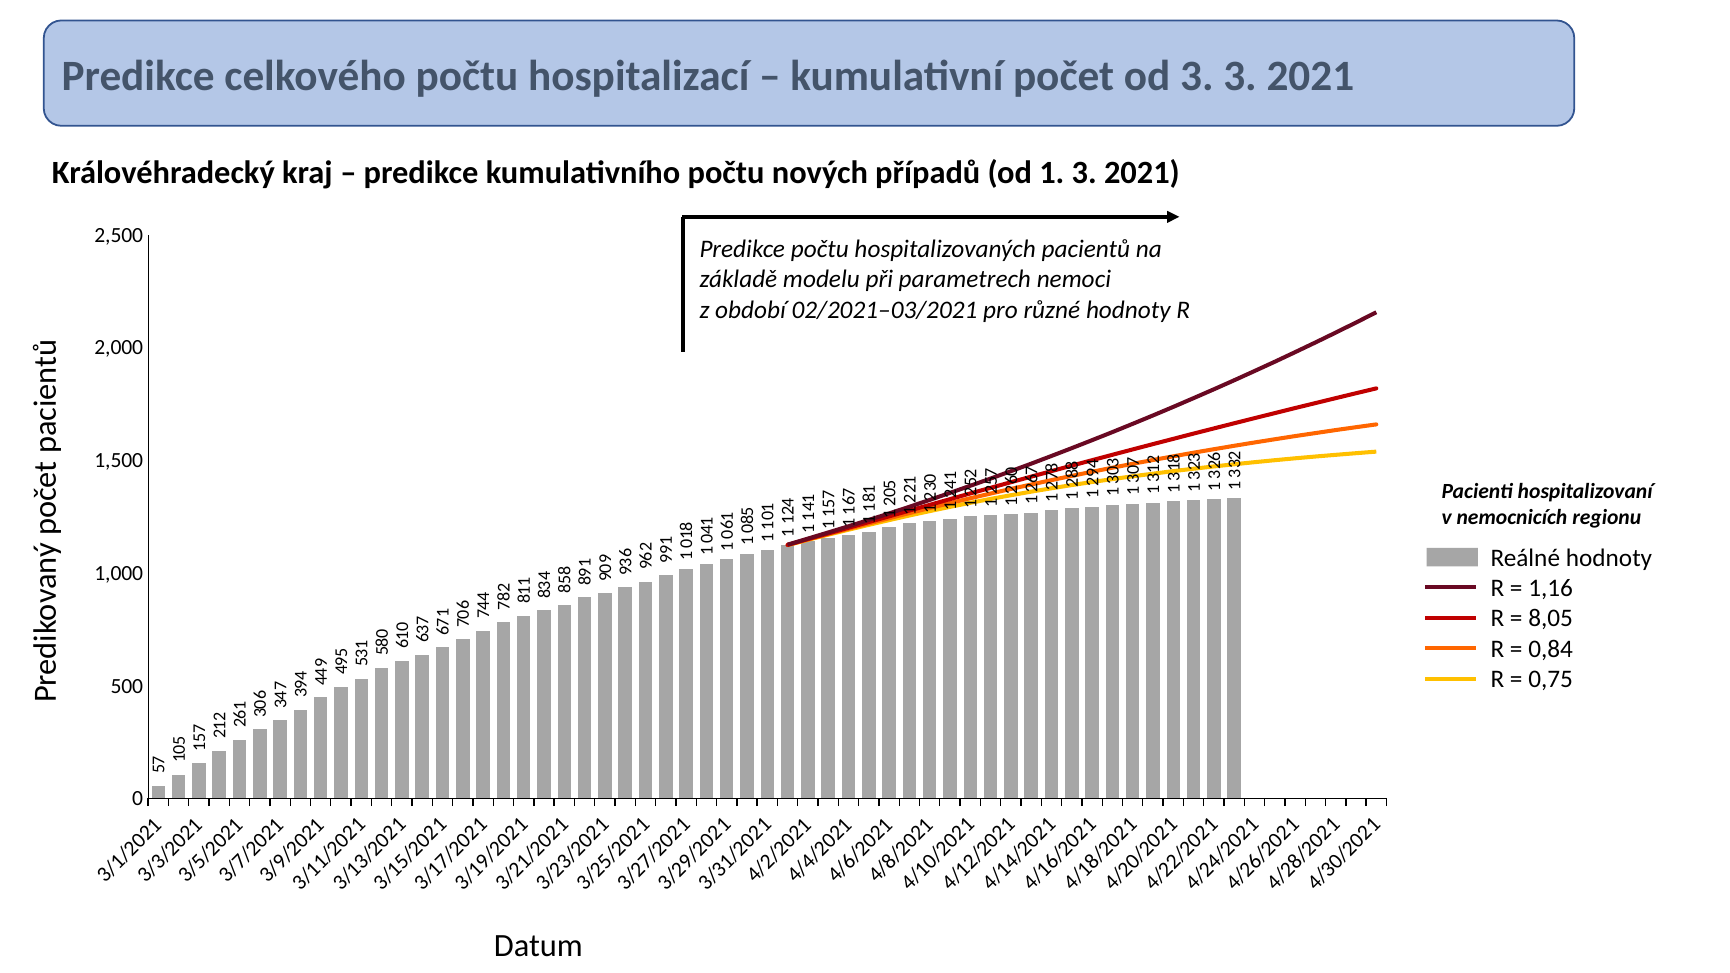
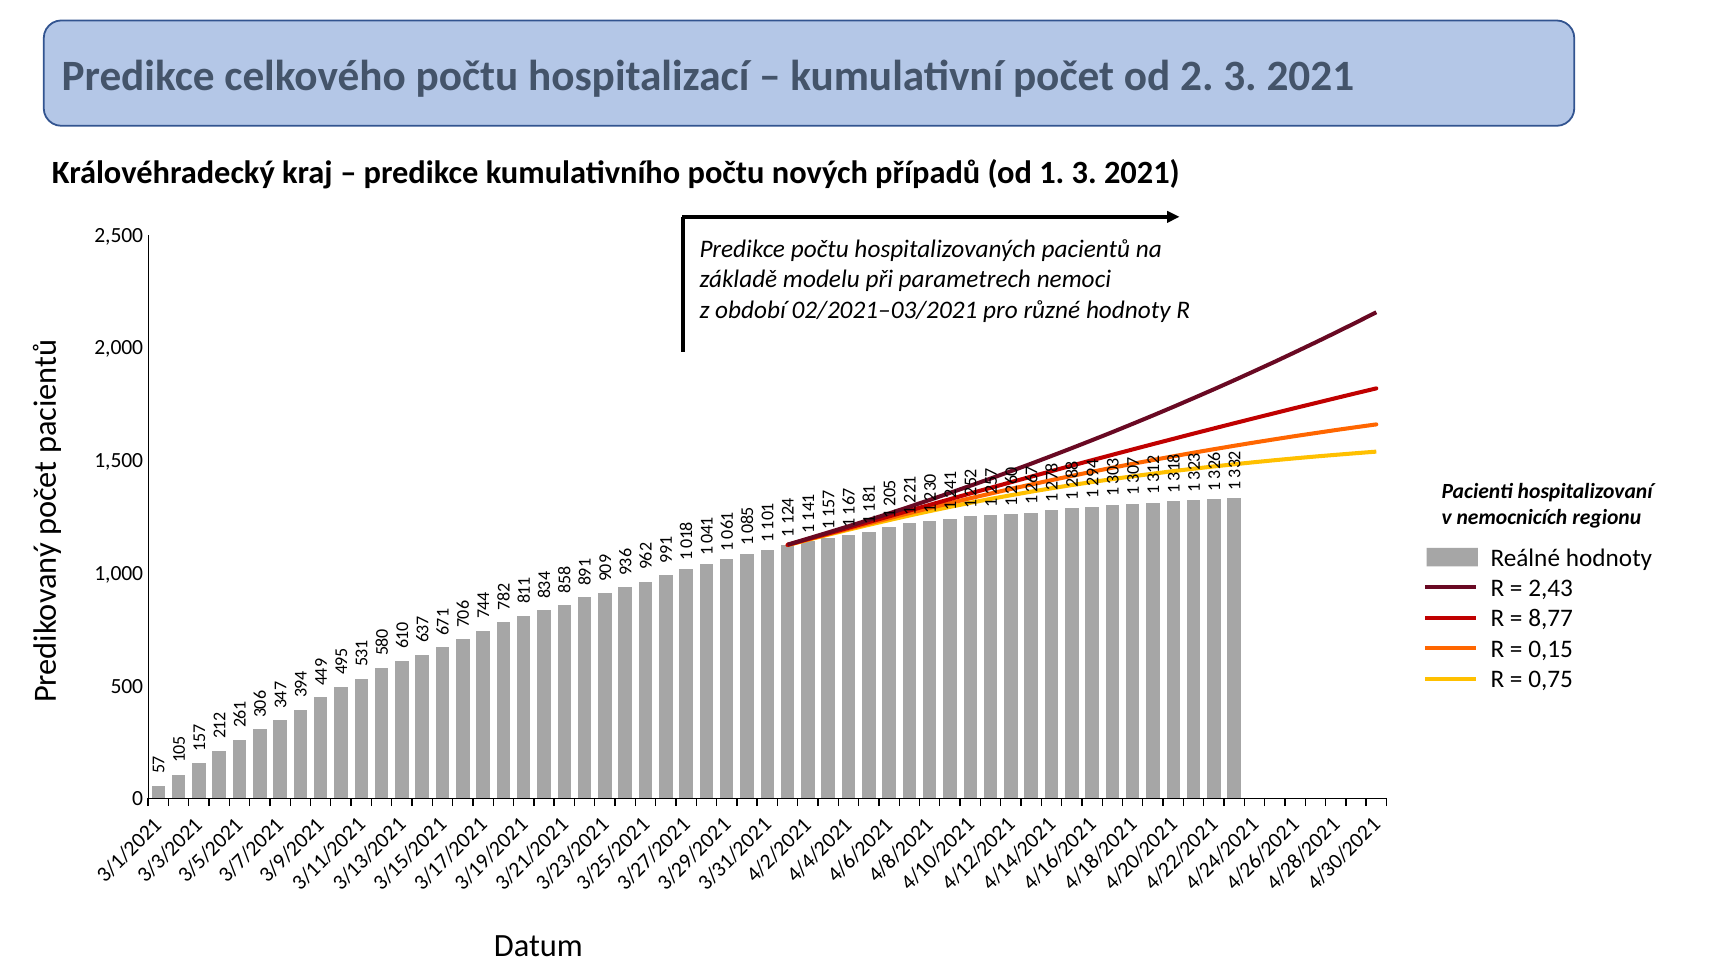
od 3: 3 -> 2 (1197, 76)
1,16: 1,16 -> 2,43 (1551, 588)
8,05: 8,05 -> 8,77 (1551, 619)
0,84: 0,84 -> 0,15 (1551, 649)
